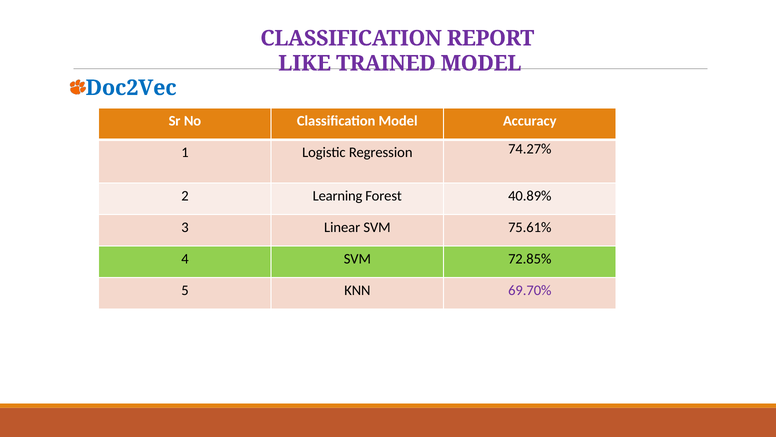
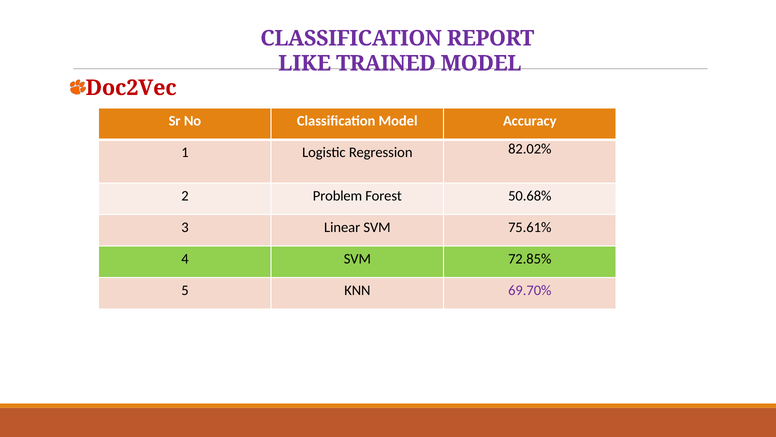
Doc2Vec colour: blue -> red (131, 88)
74.27%: 74.27% -> 82.02% (530, 149)
Learning: Learning -> Problem (338, 196)
40.89%: 40.89% -> 50.68% (530, 196)
